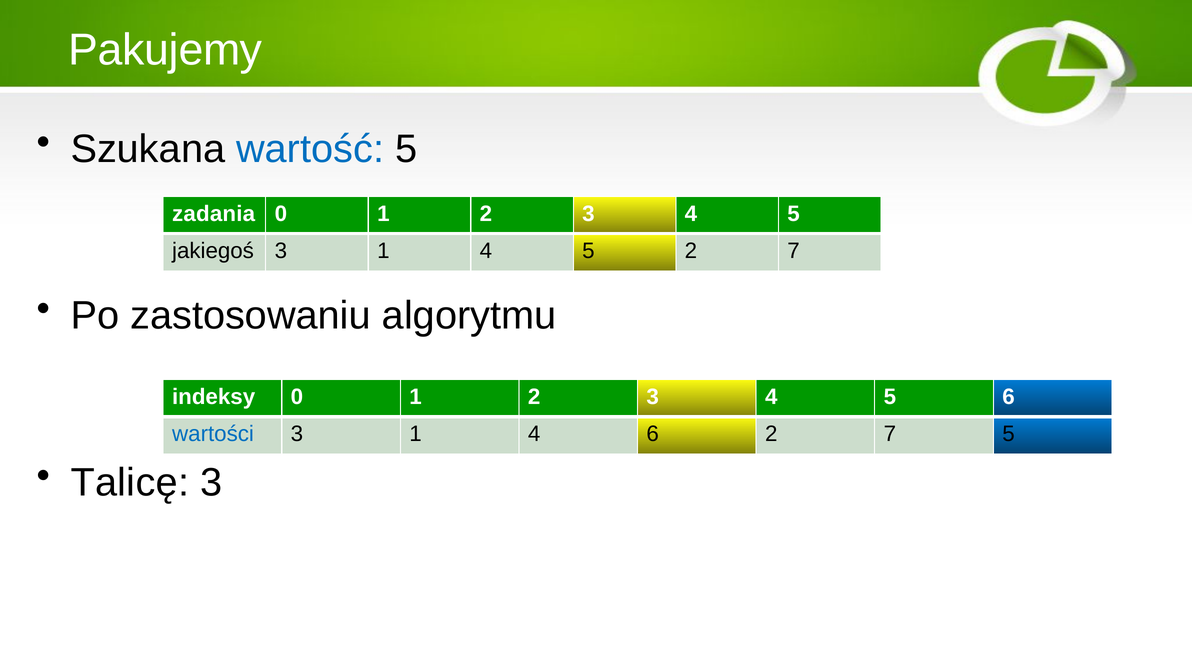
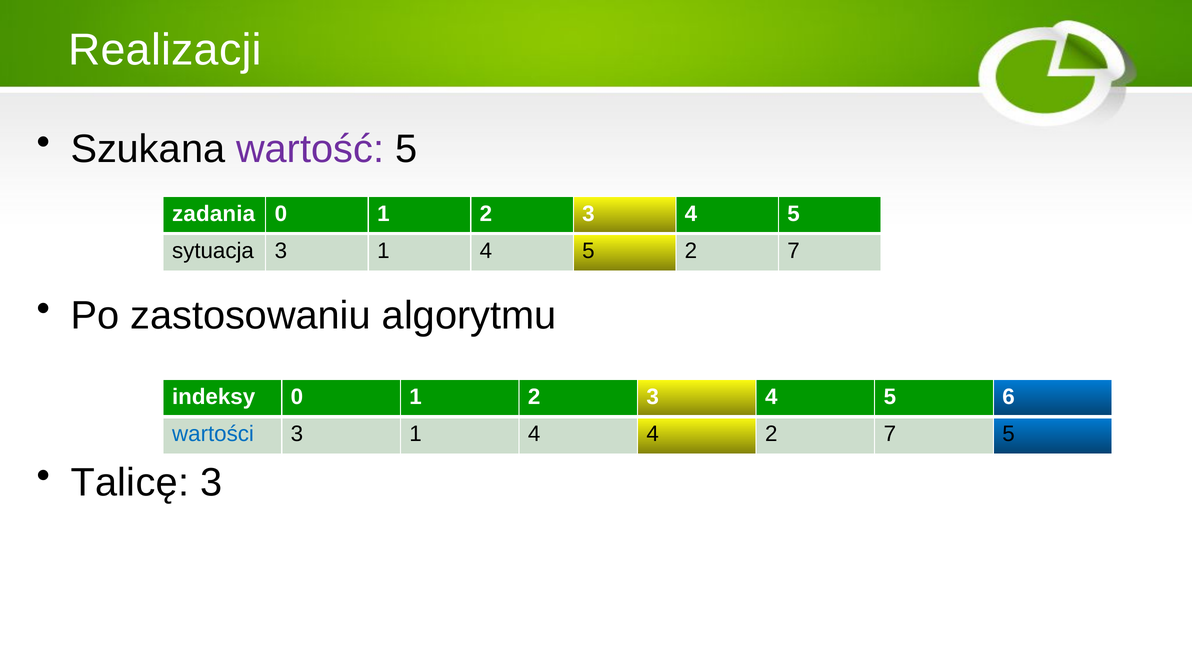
Pakujemy: Pakujemy -> Realizacji (165, 50)
wartość colour: blue -> purple (310, 149)
jakiegoś: jakiegoś -> sytuacja (213, 251)
4 6: 6 -> 4 (653, 434)
